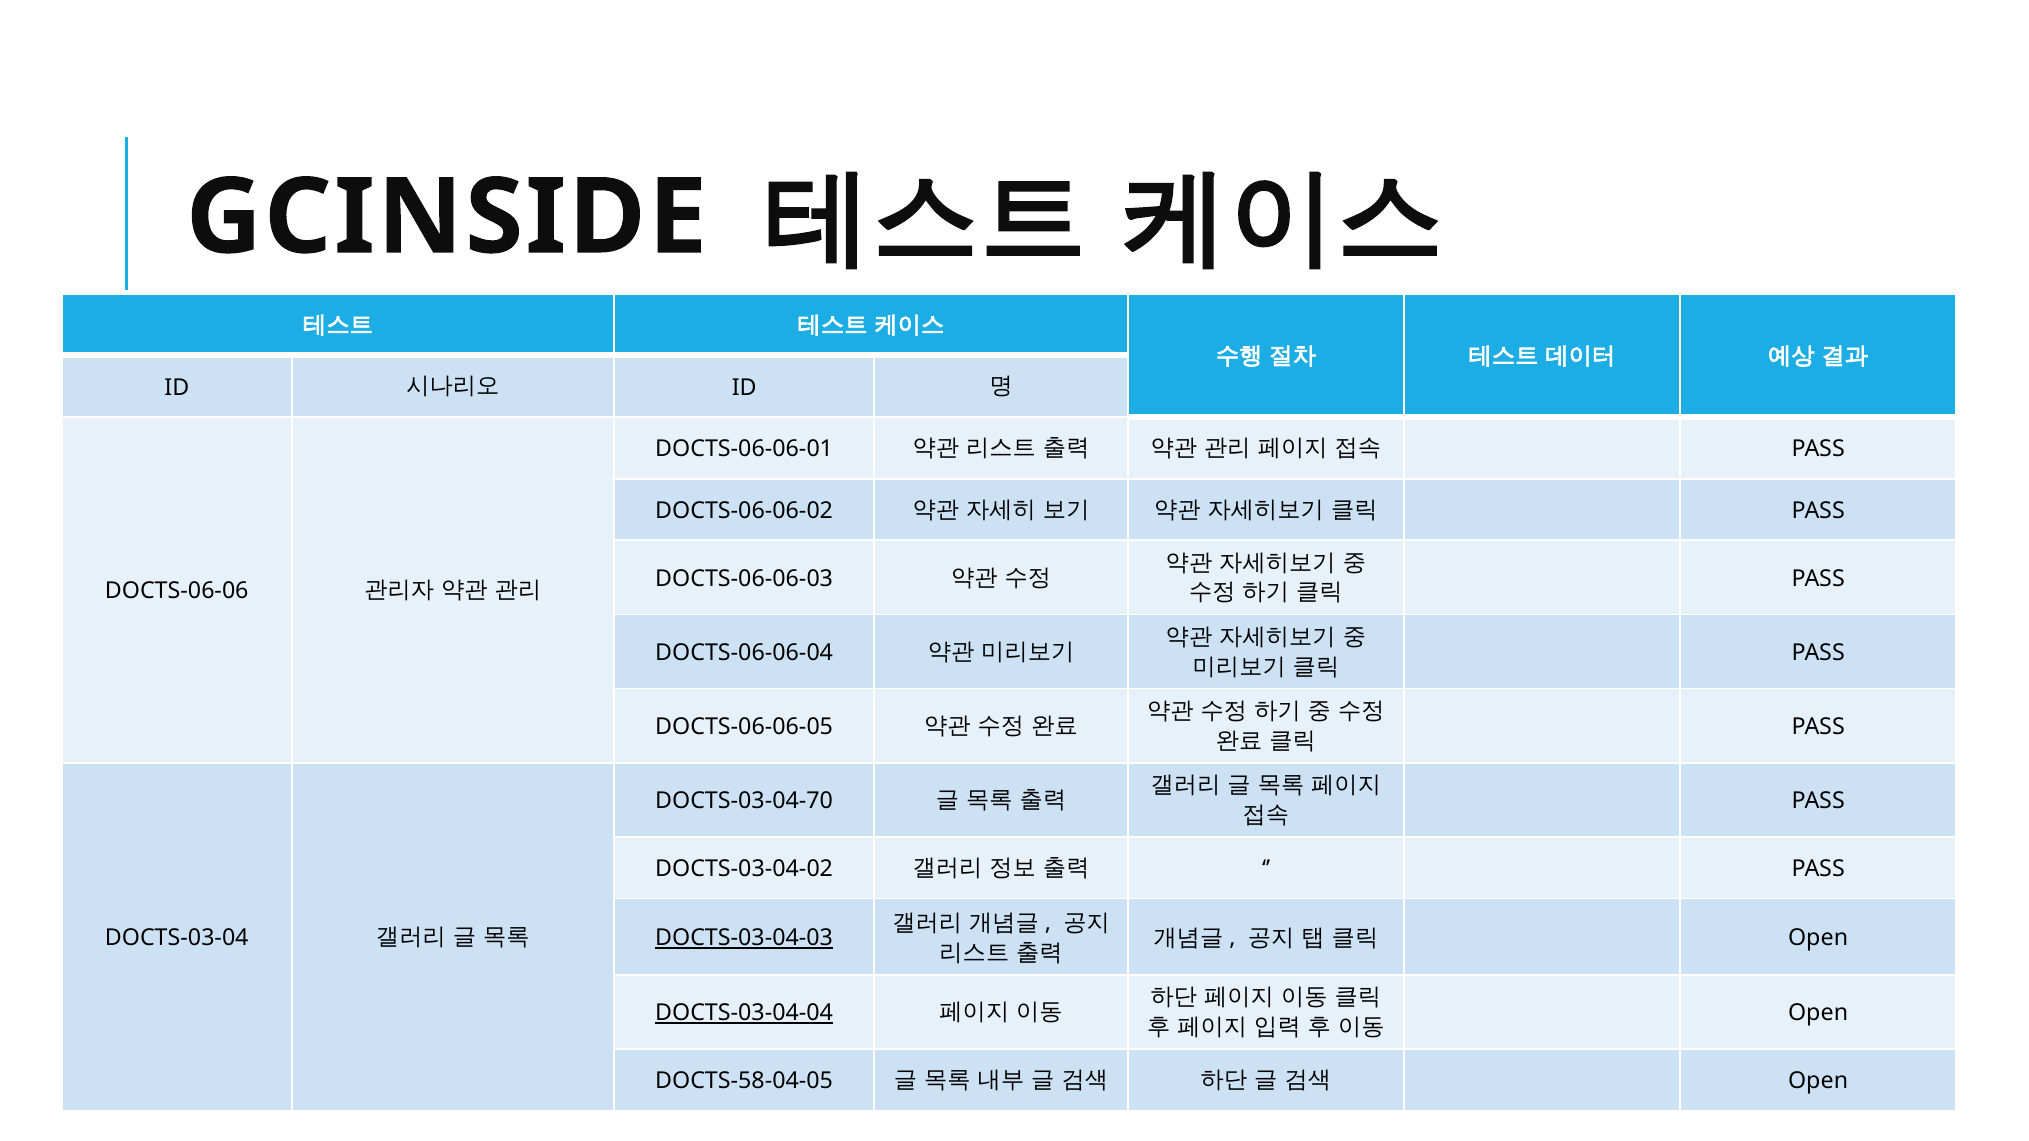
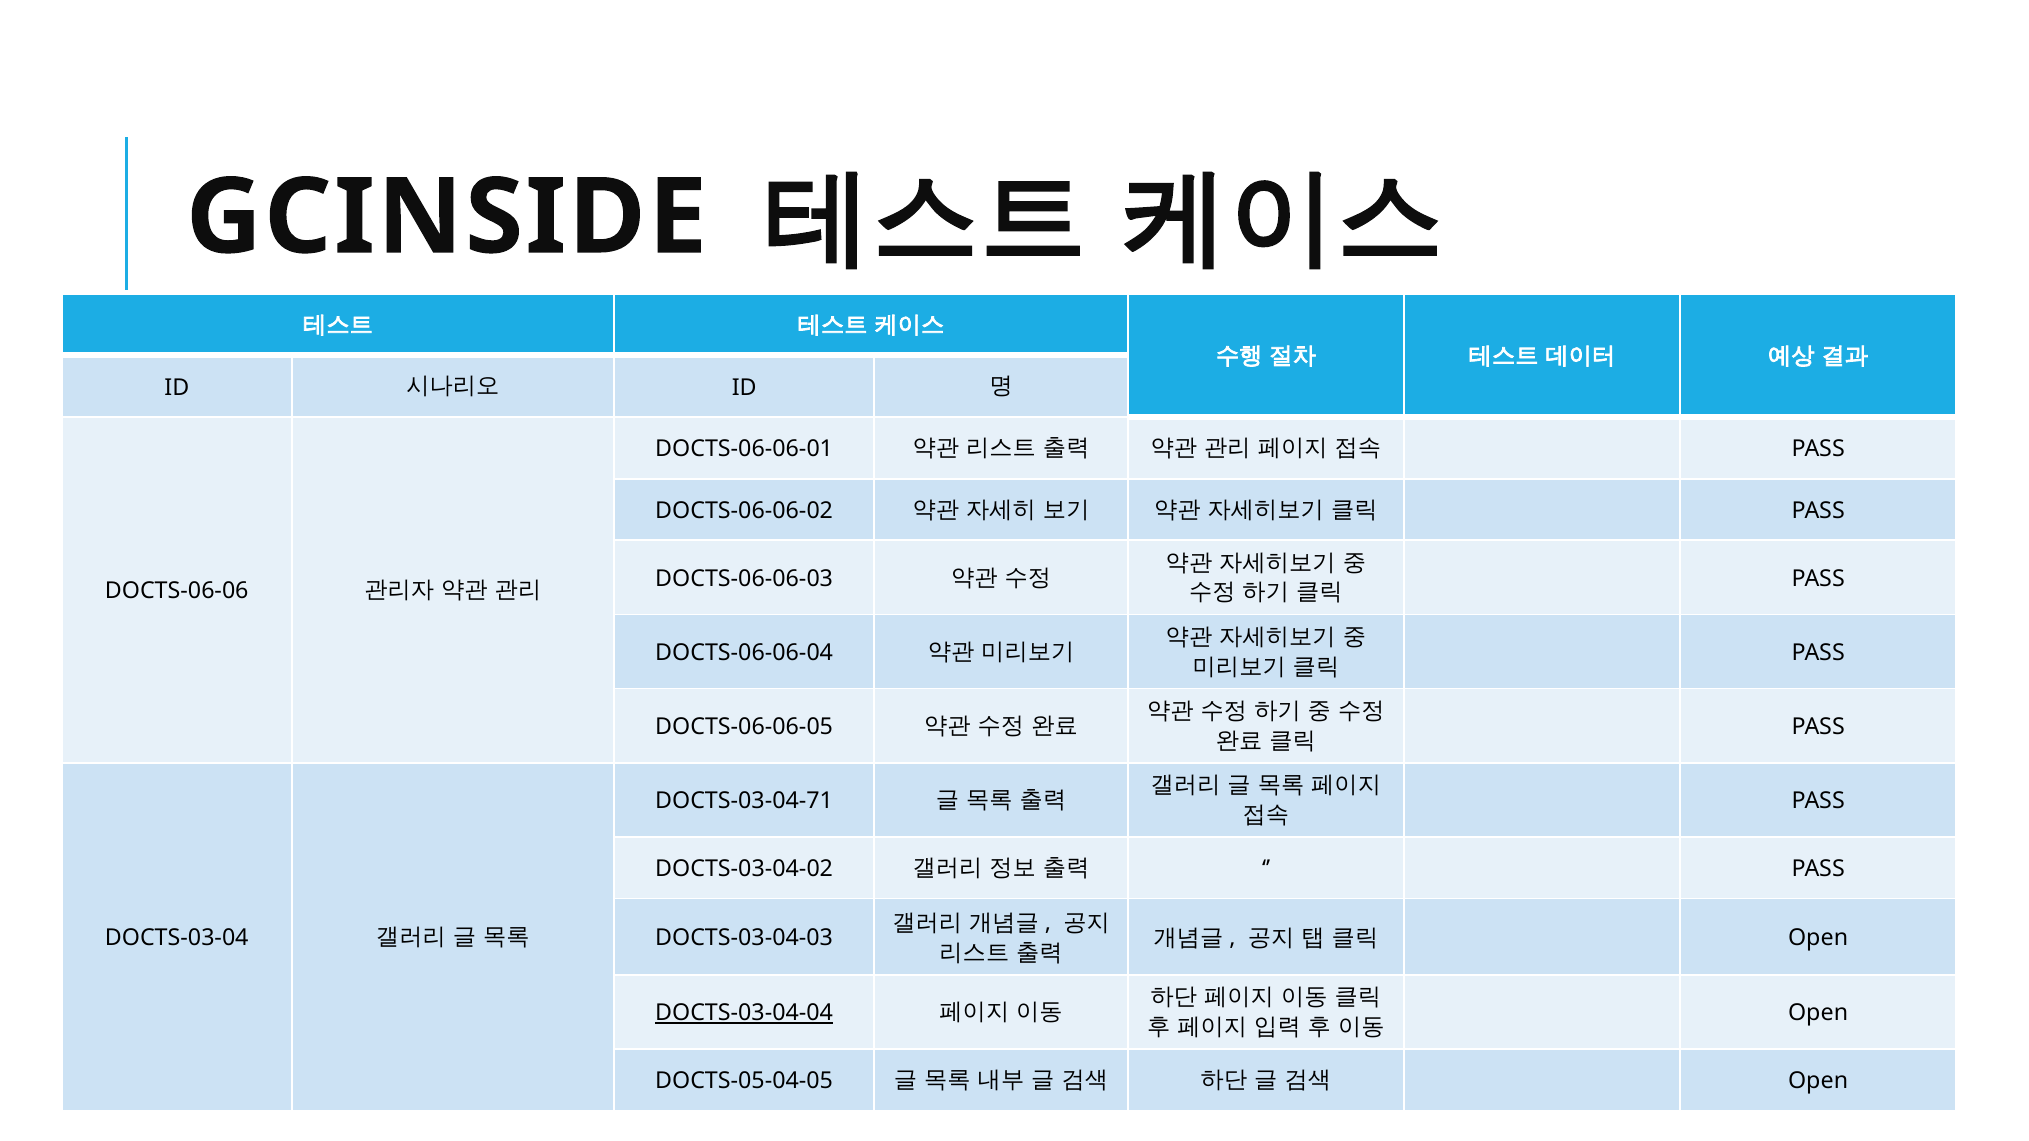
DOCTS-03-04-70: DOCTS-03-04-70 -> DOCTS-03-04-71 (744, 801)
DOCTS-03-04-03 underline: present -> none (744, 938)
DOCTS-58-04-05: DOCTS-58-04-05 -> DOCTS-05-04-05 (744, 1081)
